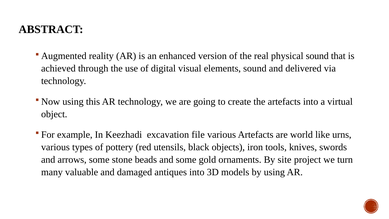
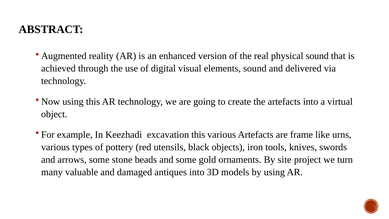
excavation file: file -> this (198, 135)
world: world -> frame (301, 135)
